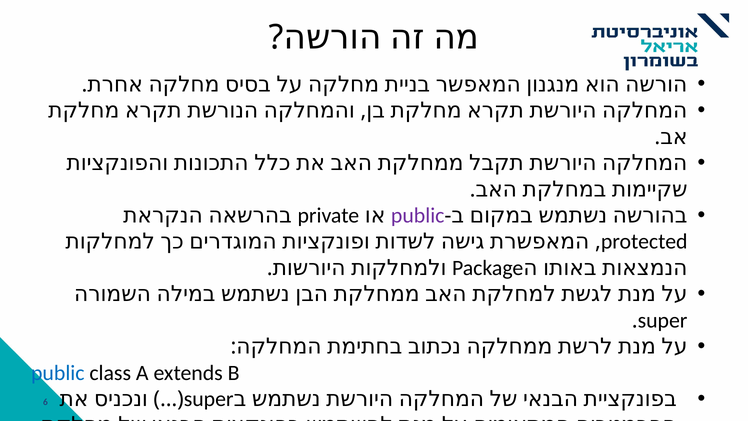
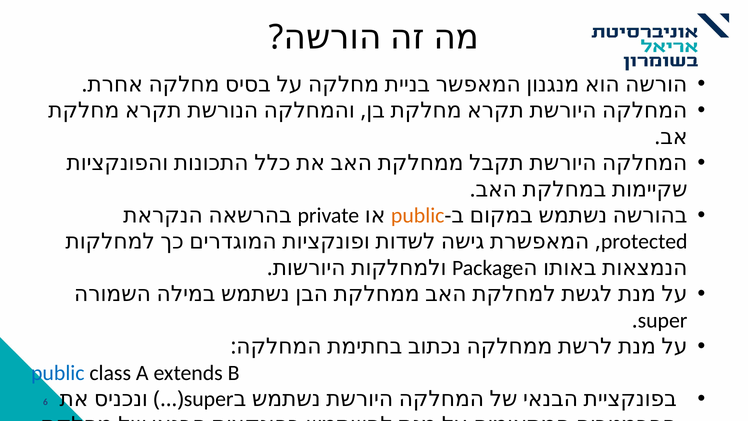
public colour: purple -> orange (418, 215)
